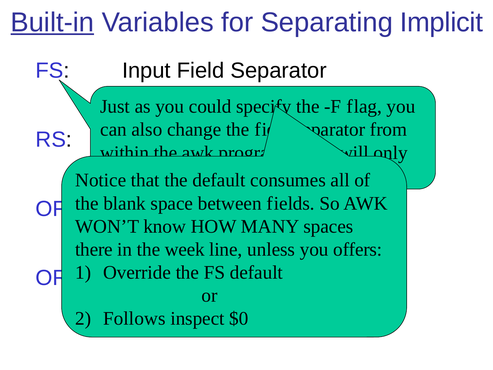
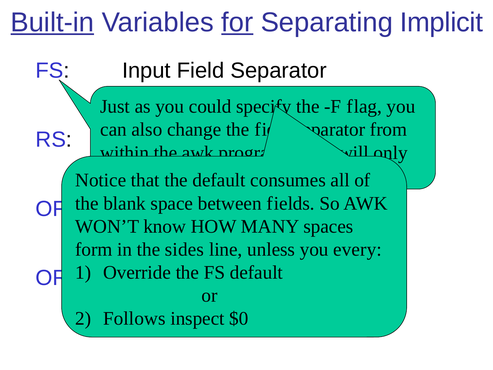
for underline: none -> present (237, 22)
there: there -> form (94, 249)
week: week -> sides (185, 249)
offers: offers -> every (358, 249)
